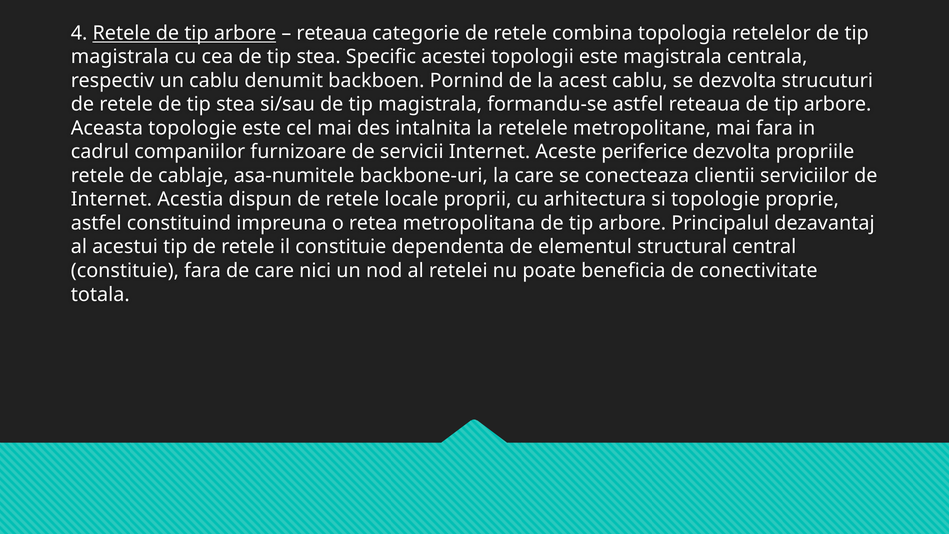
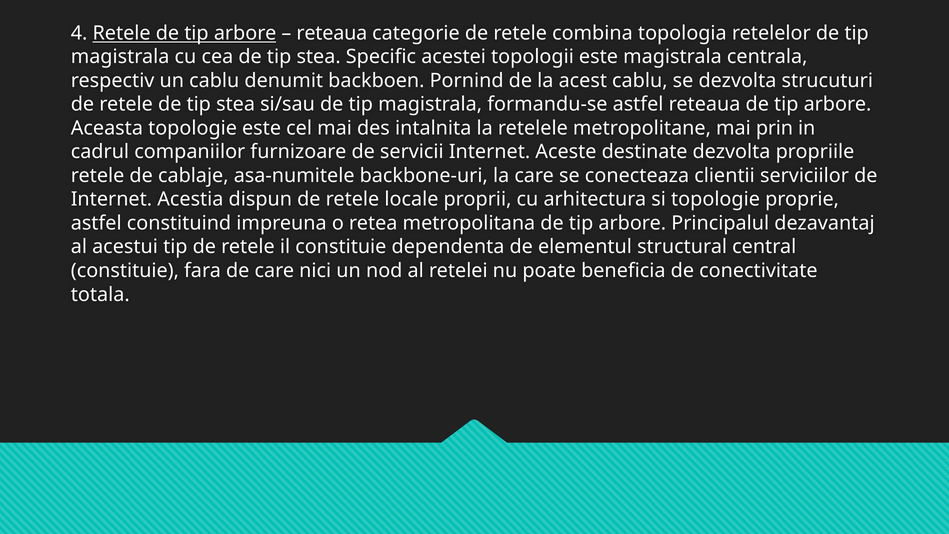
mai fara: fara -> prin (774, 128)
periferice: periferice -> destinate (645, 152)
